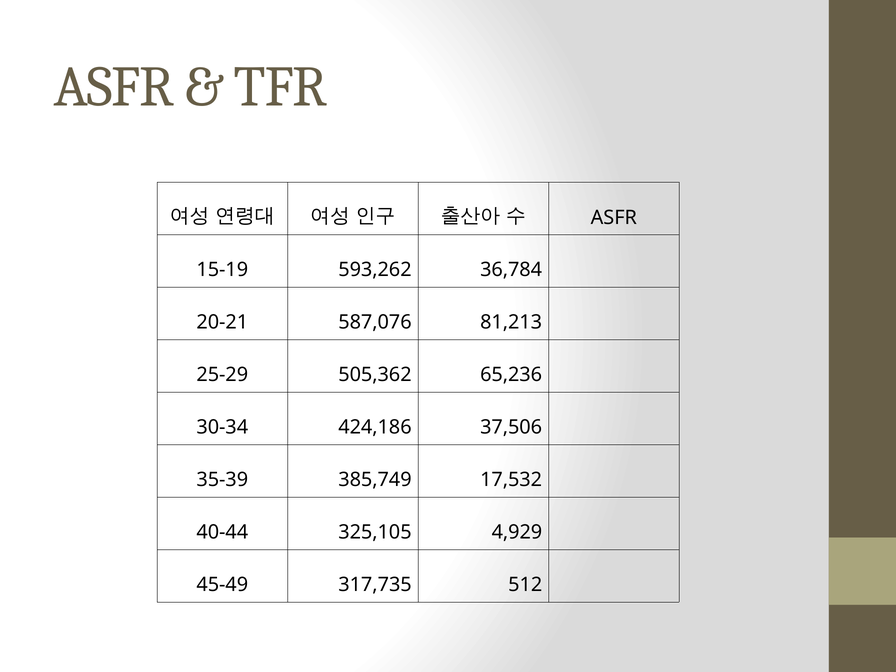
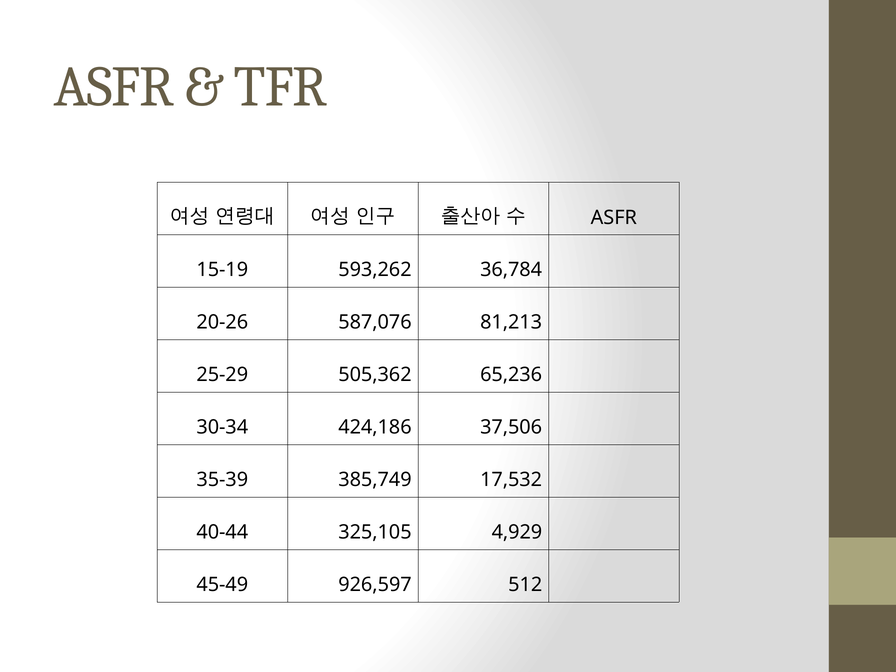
20-21: 20-21 -> 20-26 (222, 322)
317,735: 317,735 -> 926,597 (375, 585)
